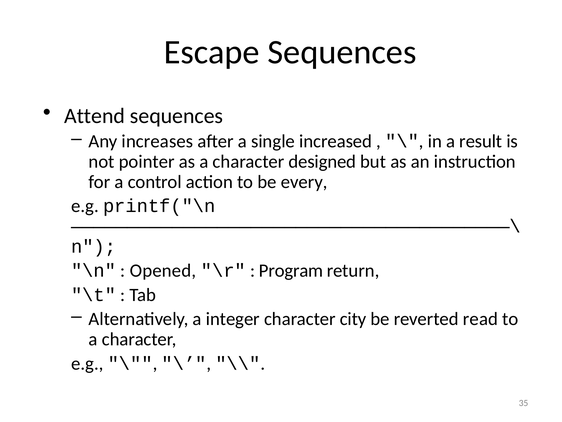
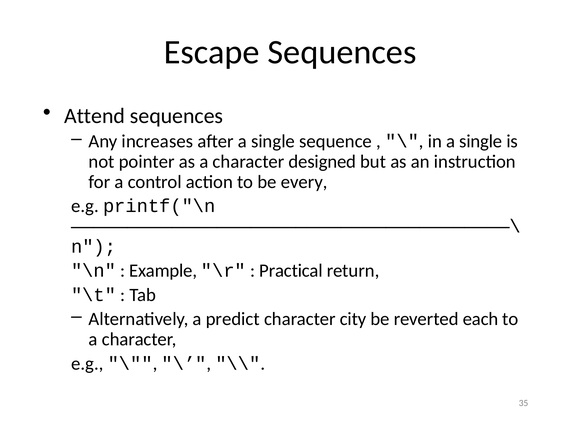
increased: increased -> sequence (336, 141)
in a result: result -> single (481, 141)
Opened: Opened -> Example (163, 270)
Program: Program -> Practical (291, 270)
integer: integer -> predict (233, 319)
read: read -> each (481, 319)
